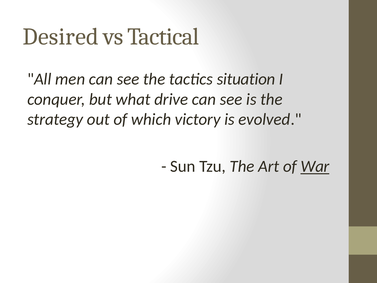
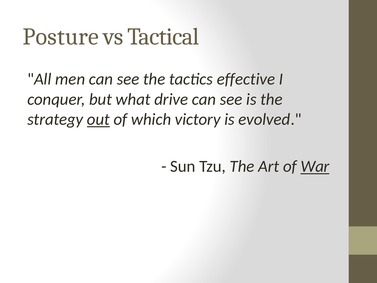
Desired: Desired -> Posture (61, 37)
situation: situation -> effective (246, 79)
out underline: none -> present (98, 119)
